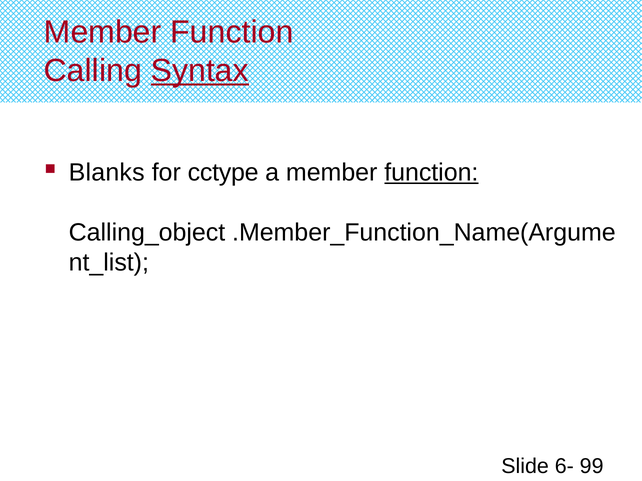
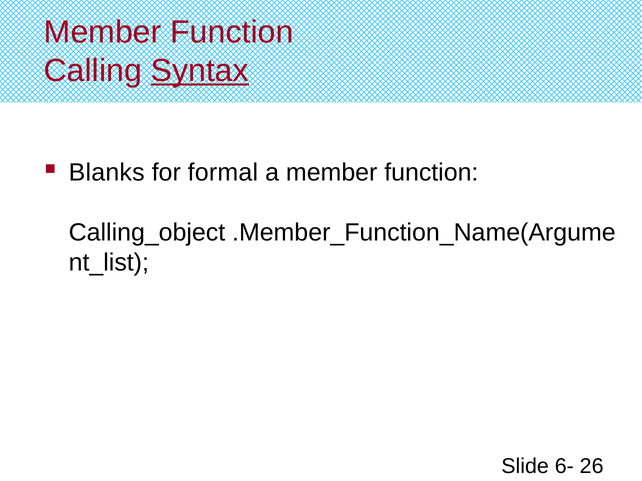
cctype: cctype -> formal (223, 173)
function underline: present -> none (431, 173)
99: 99 -> 26 (592, 467)
